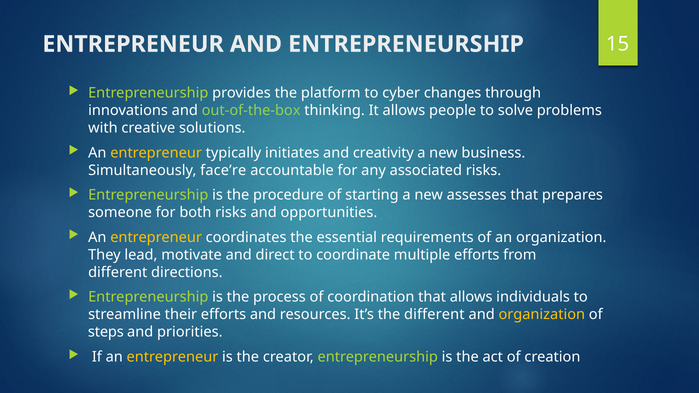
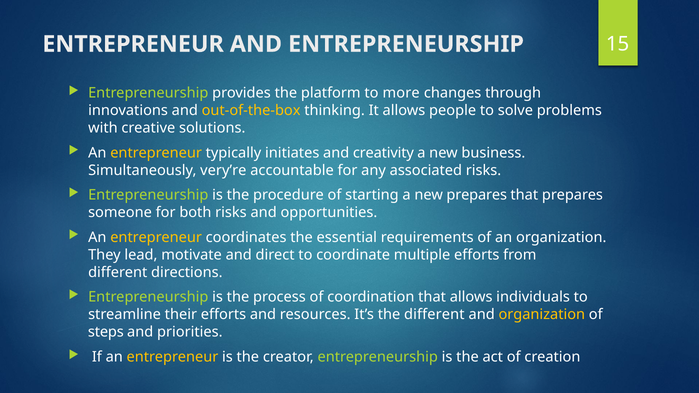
cyber: cyber -> more (401, 93)
out-of-the-box colour: light green -> yellow (251, 111)
face’re: face’re -> very’re (223, 170)
new assesses: assesses -> prepares (477, 195)
